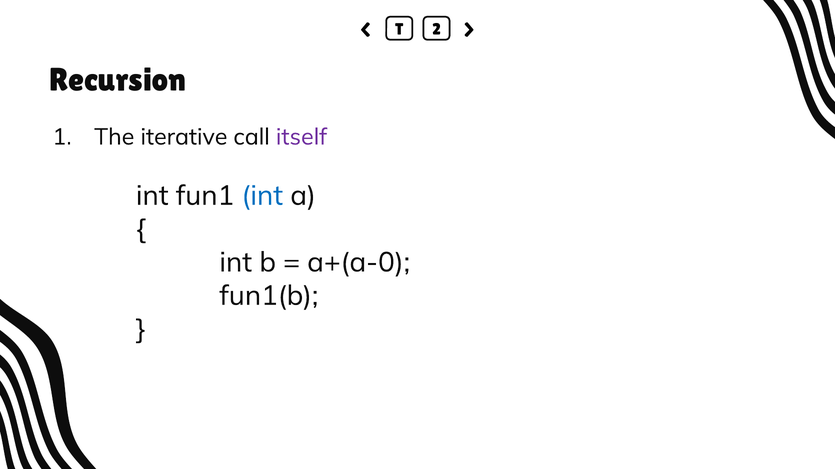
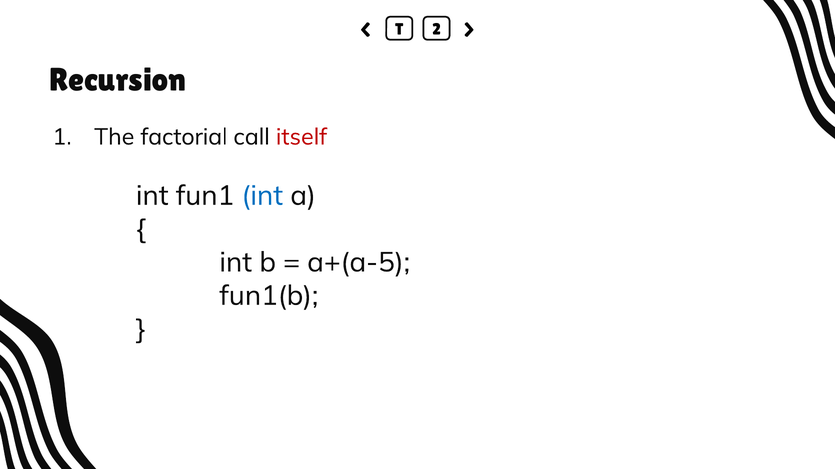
iterative: iterative -> factorial (184, 137)
itself colour: purple -> red (301, 137)
a+(a-0: a+(a-0 -> a+(a-5 (359, 263)
